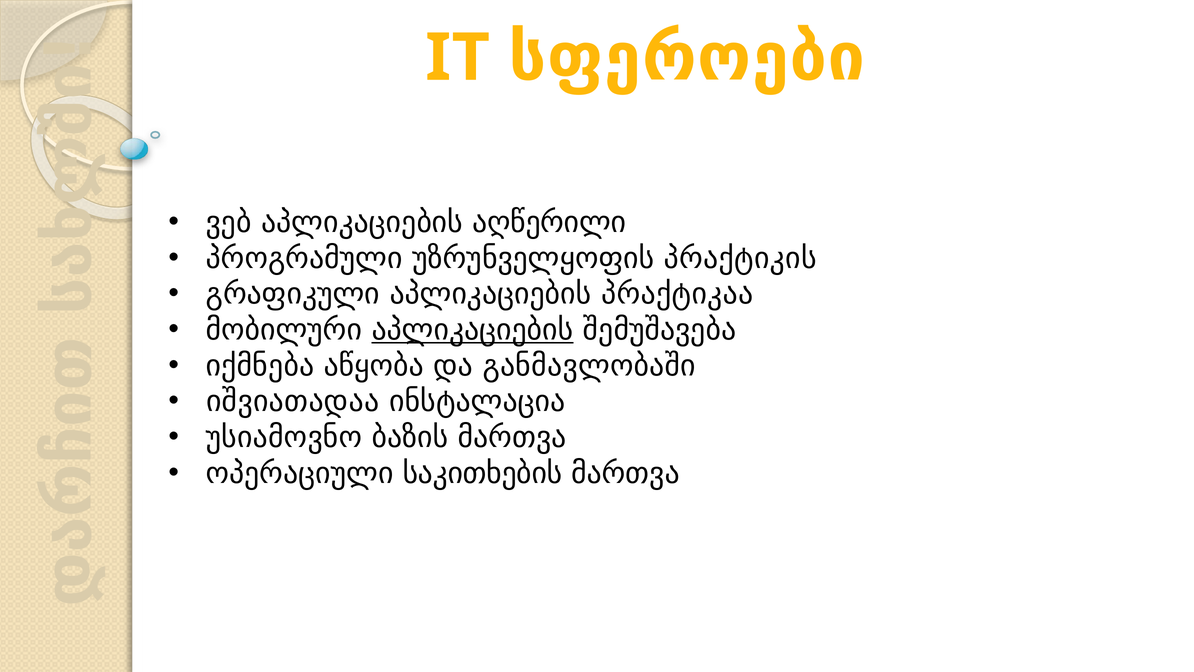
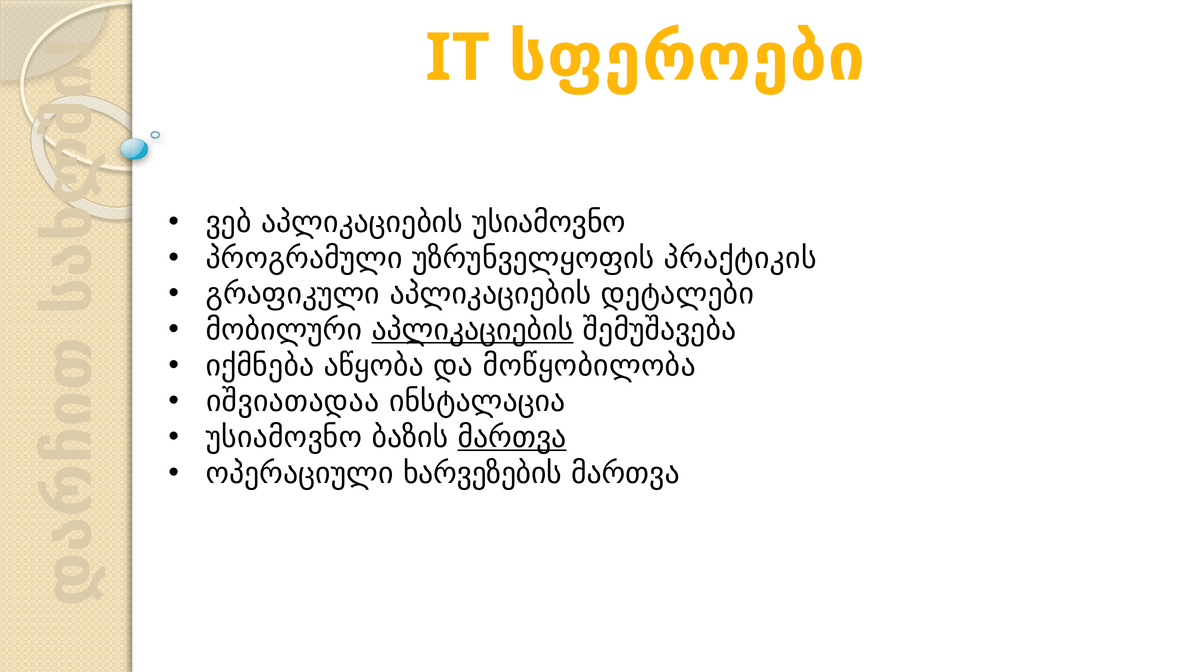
აპლიკაციების აღწერილი: აღწერილი -> უსიამოვნო (549, 222)
პრაქტიკაა: პრაქტიკაა -> დეტალები (677, 294)
განმავლობაში: განმავლობაში -> მოწყობილობა (589, 366)
მართვა underline: none -> present (512, 437)
საკითხების: საკითხების -> ხარვეზების (482, 473)
